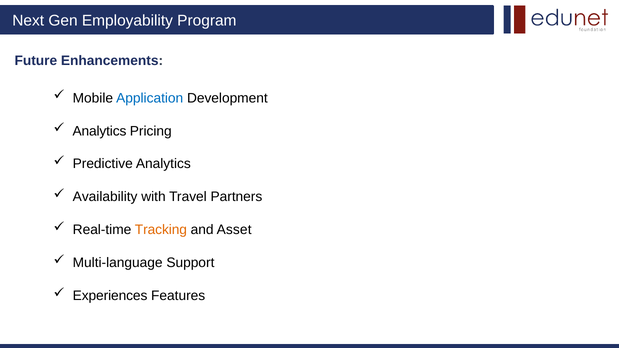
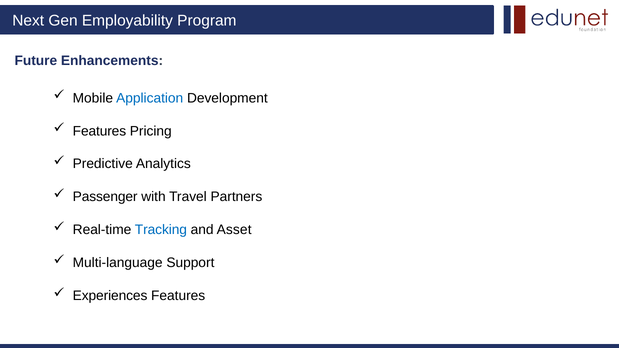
Analytics: Analytics -> Features (99, 131)
Availability: Availability -> Passenger (105, 197)
Tracking colour: orange -> blue (161, 230)
